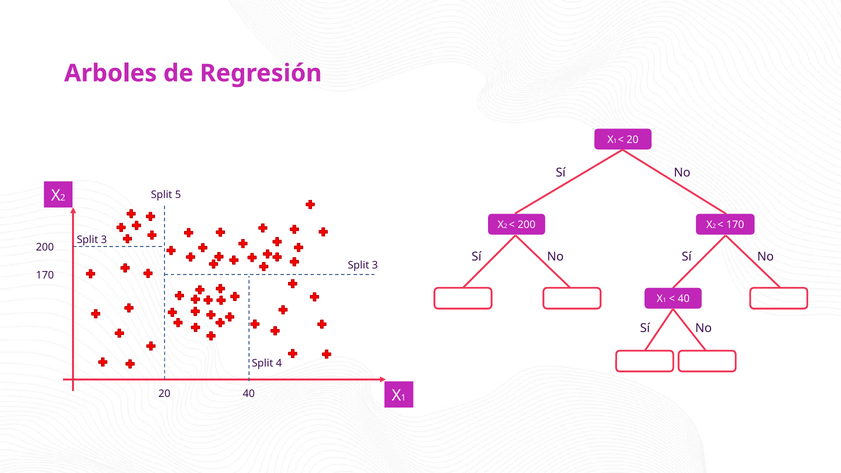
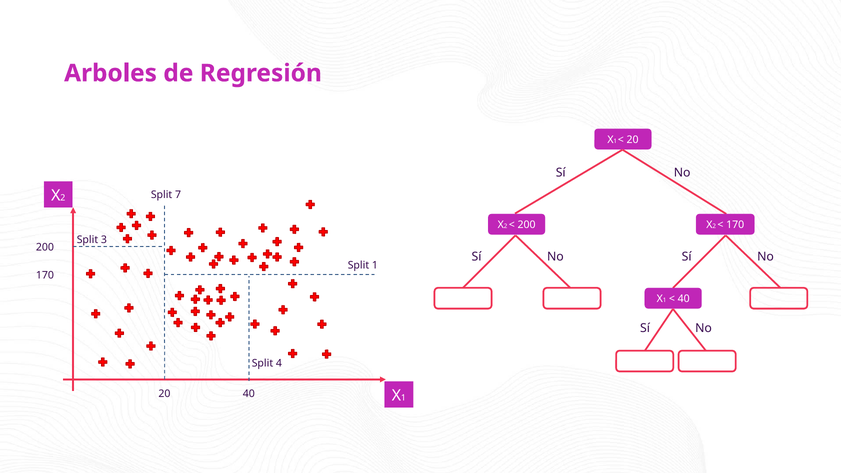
5: 5 -> 7 (178, 195)
3: 3 -> 1 (375, 265)
